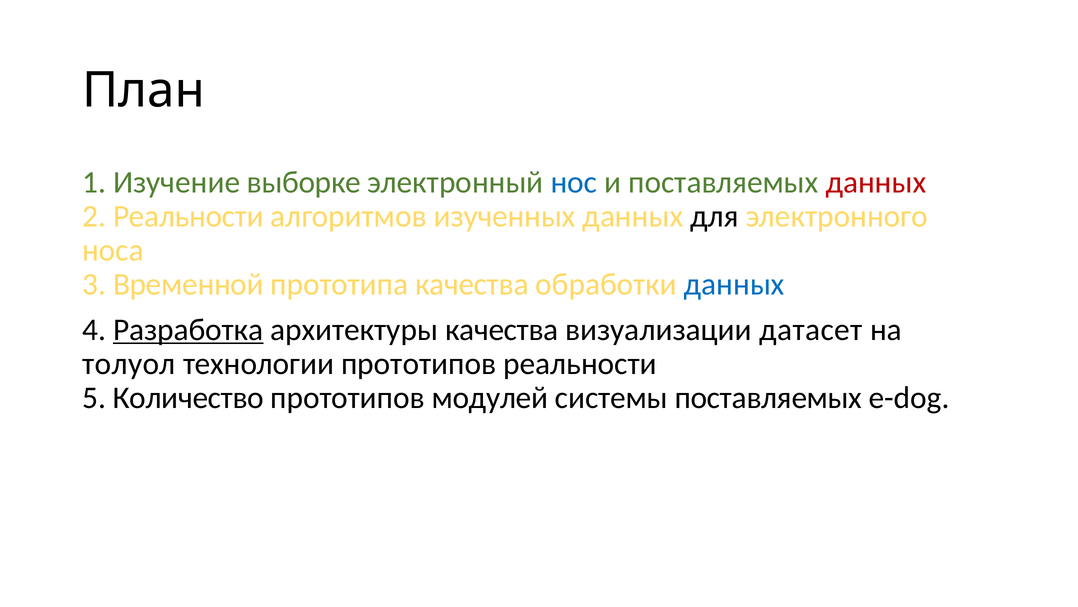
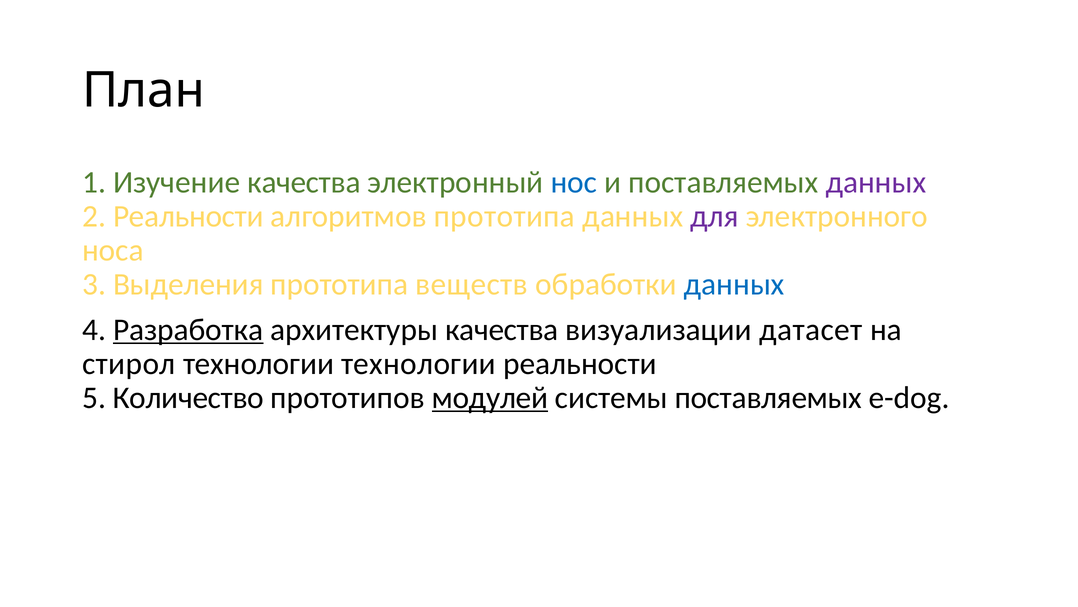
Изучение выборке: выборке -> качества (304, 182)
данных colour: red -> purple (876, 182)
алгоритмов изученных: изученных -> прототипа (504, 216)
для colour: black -> purple (714, 216)
Временной: Временной -> Выделения (188, 284)
прототипа качества: качества -> веществ (472, 284)
толуол: толуол -> стирол (129, 363)
технологии прототипов: прототипов -> технологии (418, 363)
модулей underline: none -> present (490, 397)
